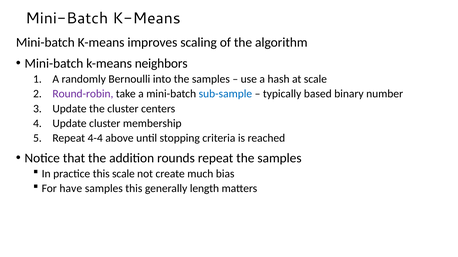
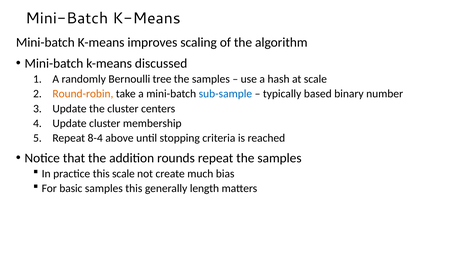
neighbors: neighbors -> discussed (161, 64)
into: into -> tree (162, 79)
Round-robin colour: purple -> orange (83, 94)
4-4: 4-4 -> 8-4 (95, 138)
have: have -> basic (71, 189)
